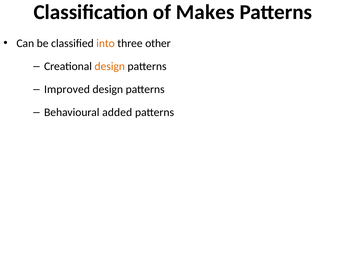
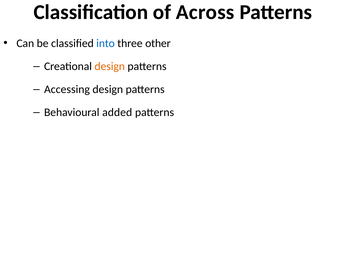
Makes: Makes -> Across (205, 12)
into colour: orange -> blue (106, 43)
Improved: Improved -> Accessing (67, 90)
